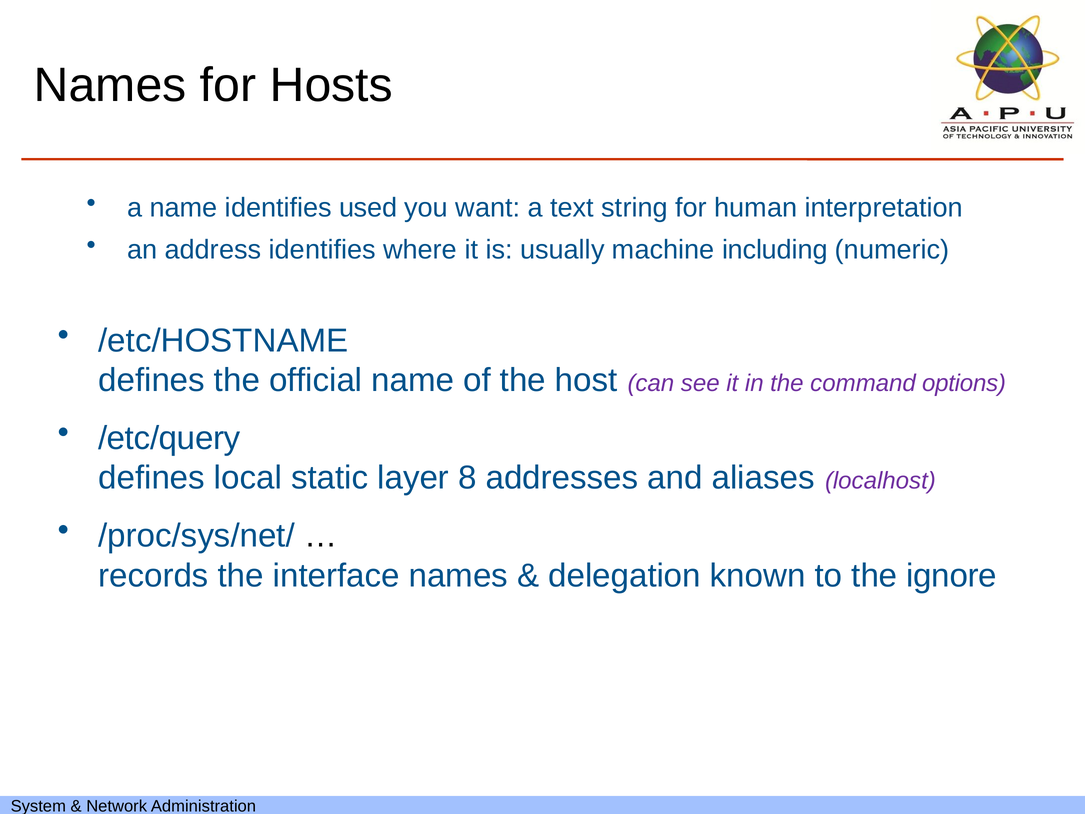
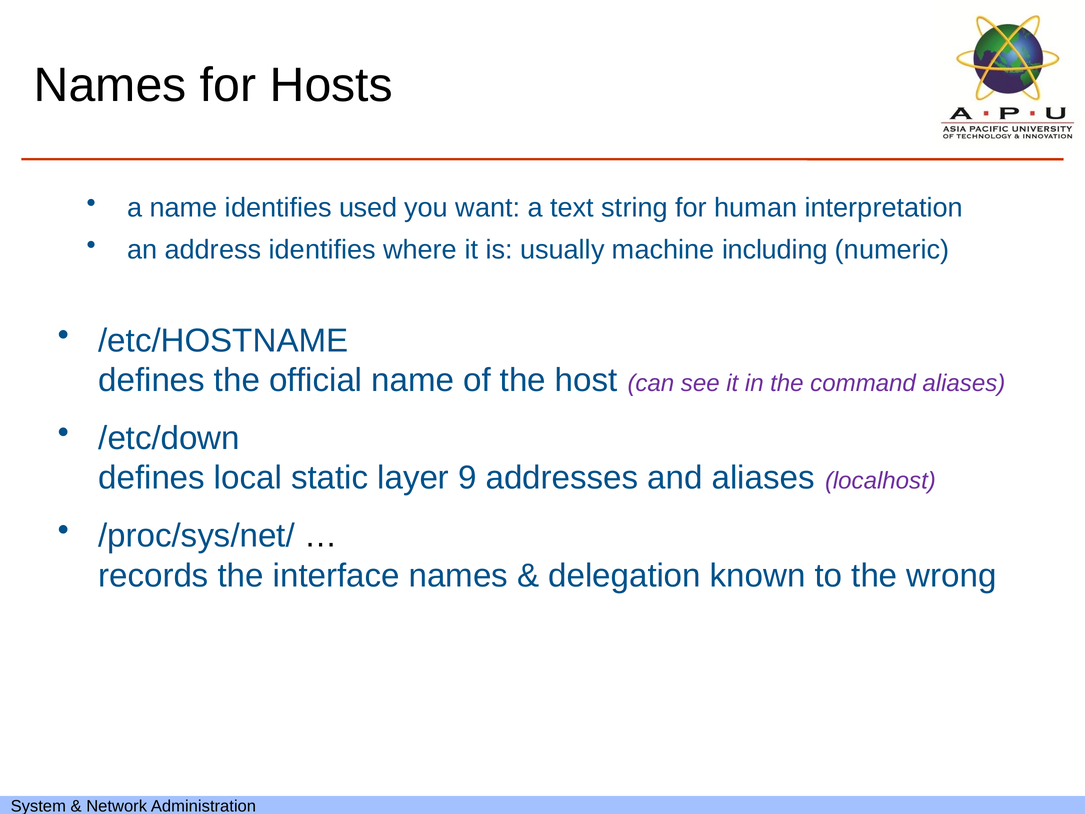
command options: options -> aliases (964, 383)
/etc/query: /etc/query -> /etc/down (169, 438)
8: 8 -> 9 (467, 478)
ignore: ignore -> wrong (951, 576)
